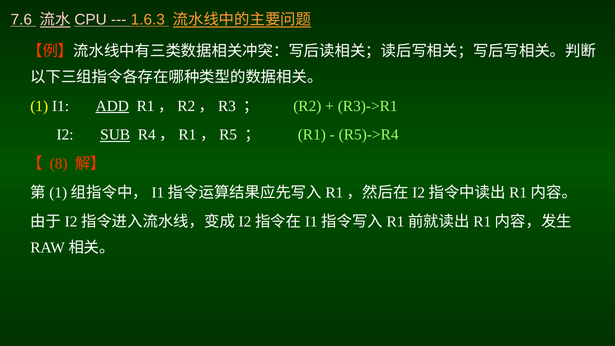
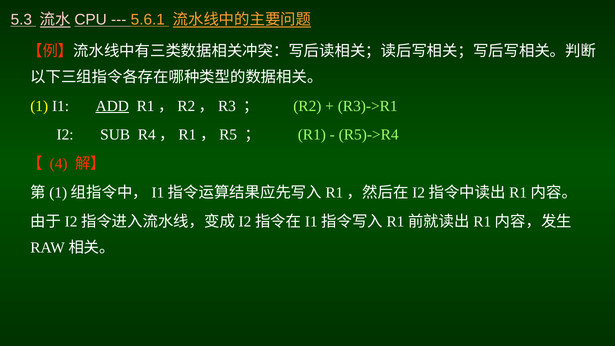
7.6: 7.6 -> 5.3 (21, 20)
1.6.3: 1.6.3 -> 5.6.1 (148, 20)
SUB underline: present -> none (115, 135)
8: 8 -> 4 (59, 164)
